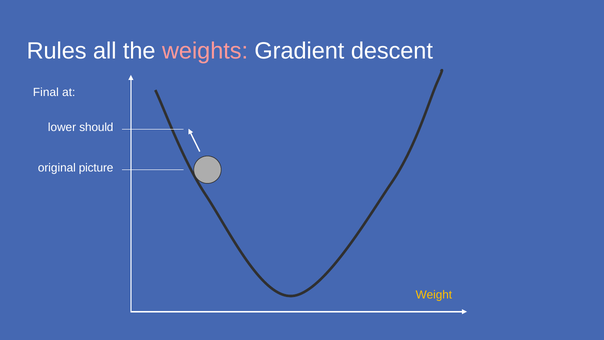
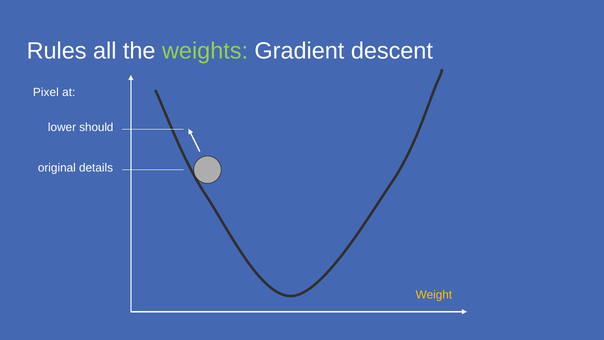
weights colour: pink -> light green (205, 51)
Final: Final -> Pixel (46, 92)
picture: picture -> details (96, 168)
